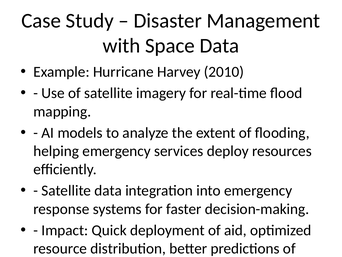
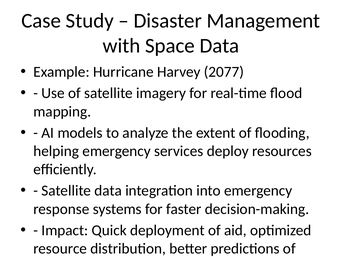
2010: 2010 -> 2077 (224, 72)
